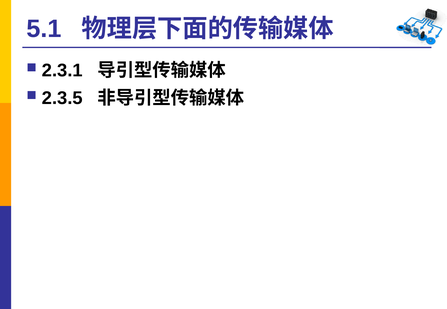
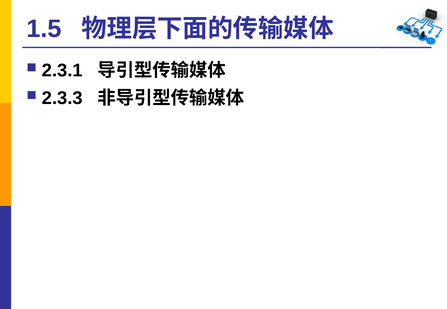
5.1: 5.1 -> 1.5 (44, 29)
2.3.5: 2.3.5 -> 2.3.3 (62, 98)
